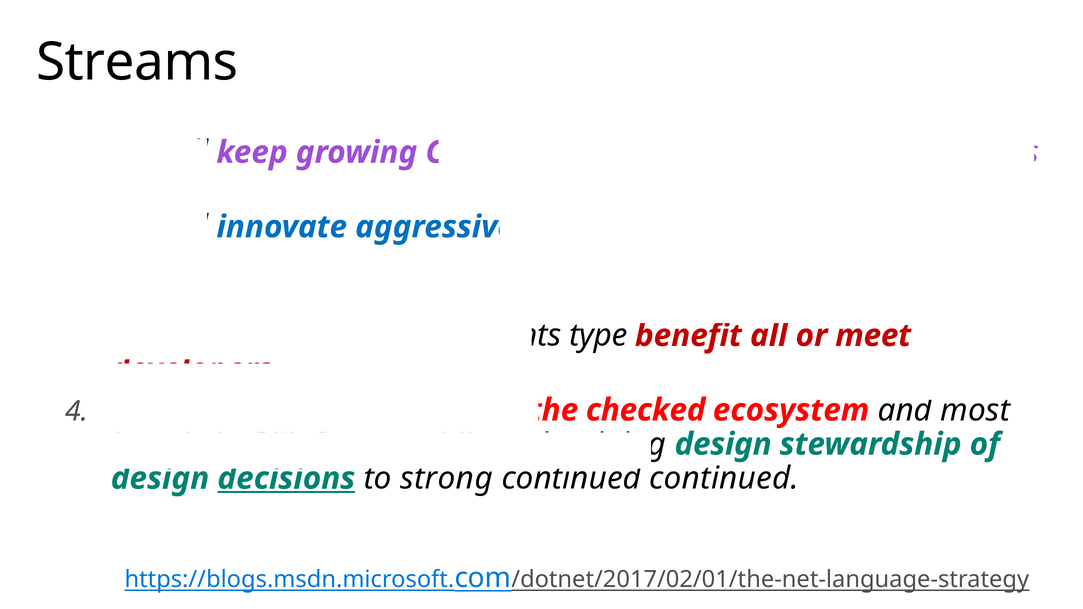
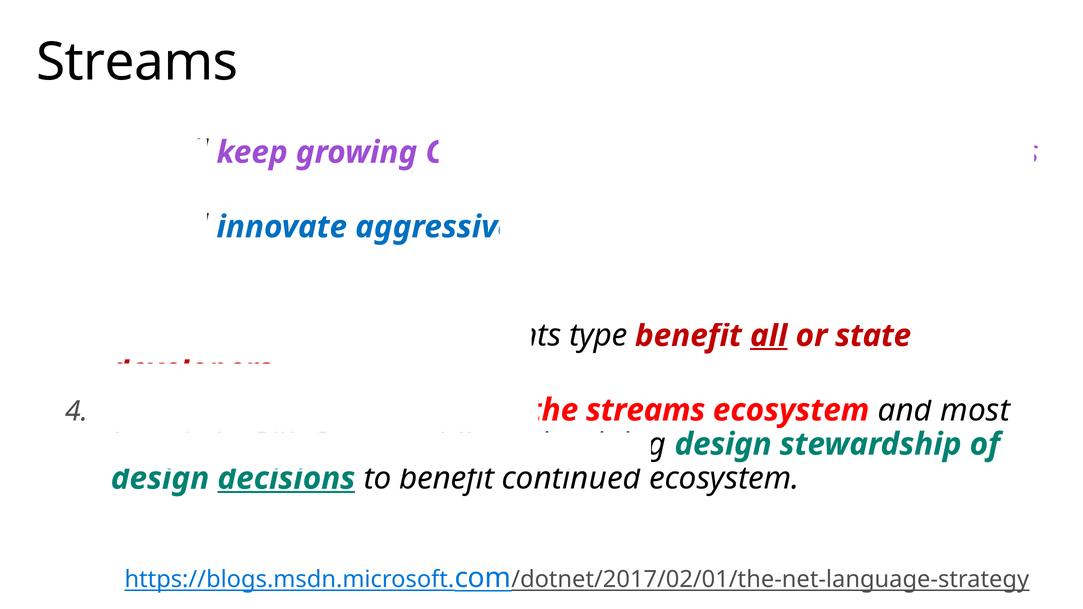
all underline: none -> present (769, 336)
or meet: meet -> state (873, 336)
checked: checked -> streams (646, 410)
to strong: strong -> benefit (447, 478)
continued continued: continued -> ecosystem (724, 478)
